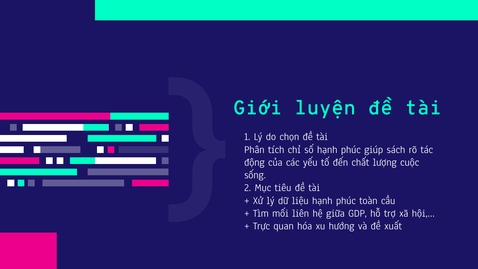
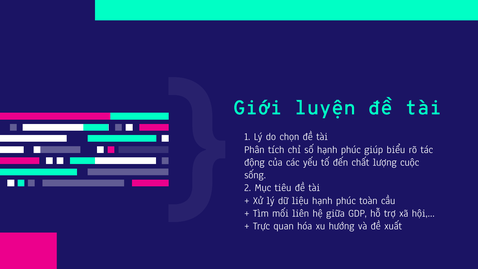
sách: sách -> biểu (396, 149)
